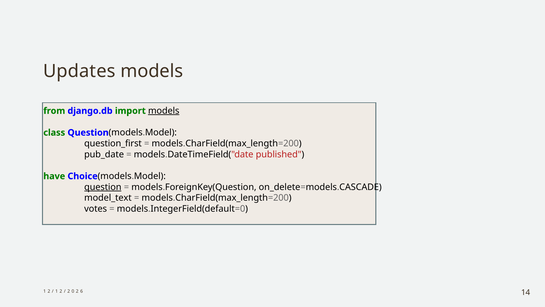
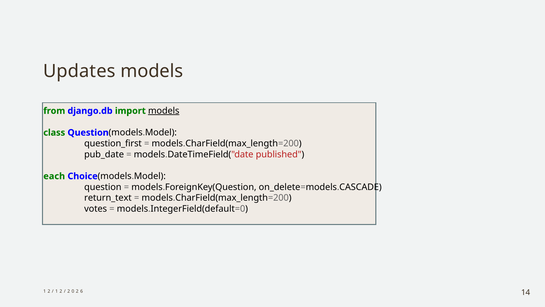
have: have -> each (54, 176)
question underline: present -> none (103, 187)
model_text: model_text -> return_text (108, 198)
